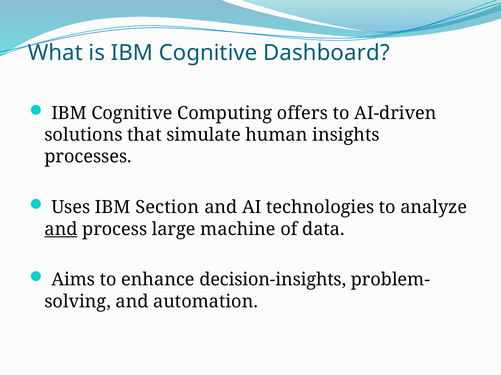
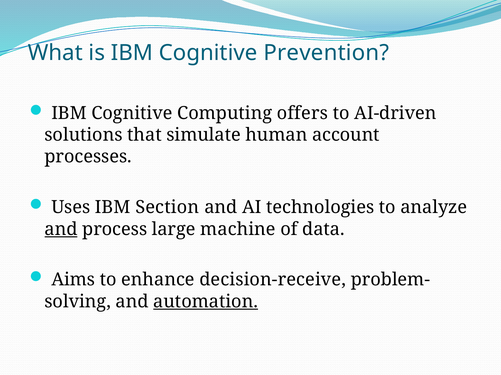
Dashboard: Dashboard -> Prevention (326, 53)
insights: insights -> account (346, 135)
decision-insights: decision-insights -> decision-receive (273, 280)
automation underline: none -> present (206, 302)
